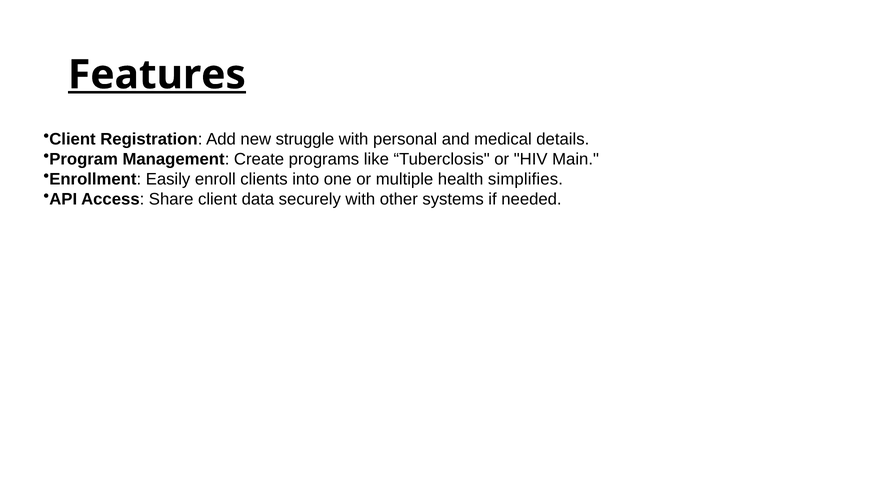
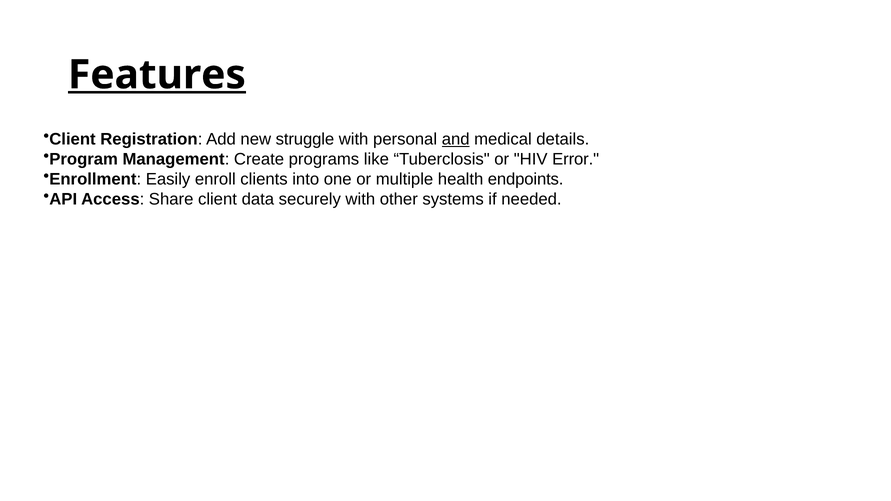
and underline: none -> present (456, 139)
Main: Main -> Error (576, 159)
simplifies: simplifies -> endpoints (526, 179)
